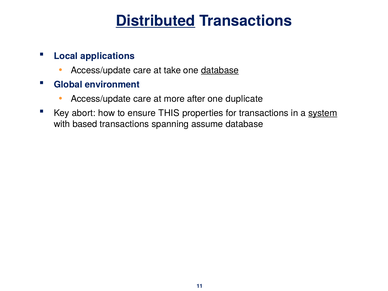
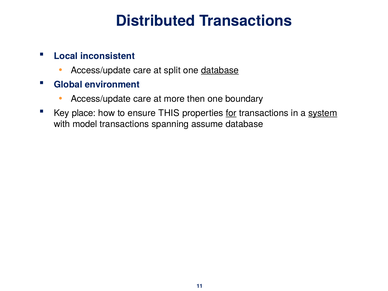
Distributed underline: present -> none (155, 21)
applications: applications -> inconsistent (108, 56)
take: take -> split (172, 70)
after: after -> then (196, 99)
duplicate: duplicate -> boundary (244, 99)
abort: abort -> place (84, 113)
for underline: none -> present (231, 113)
based: based -> model (85, 124)
